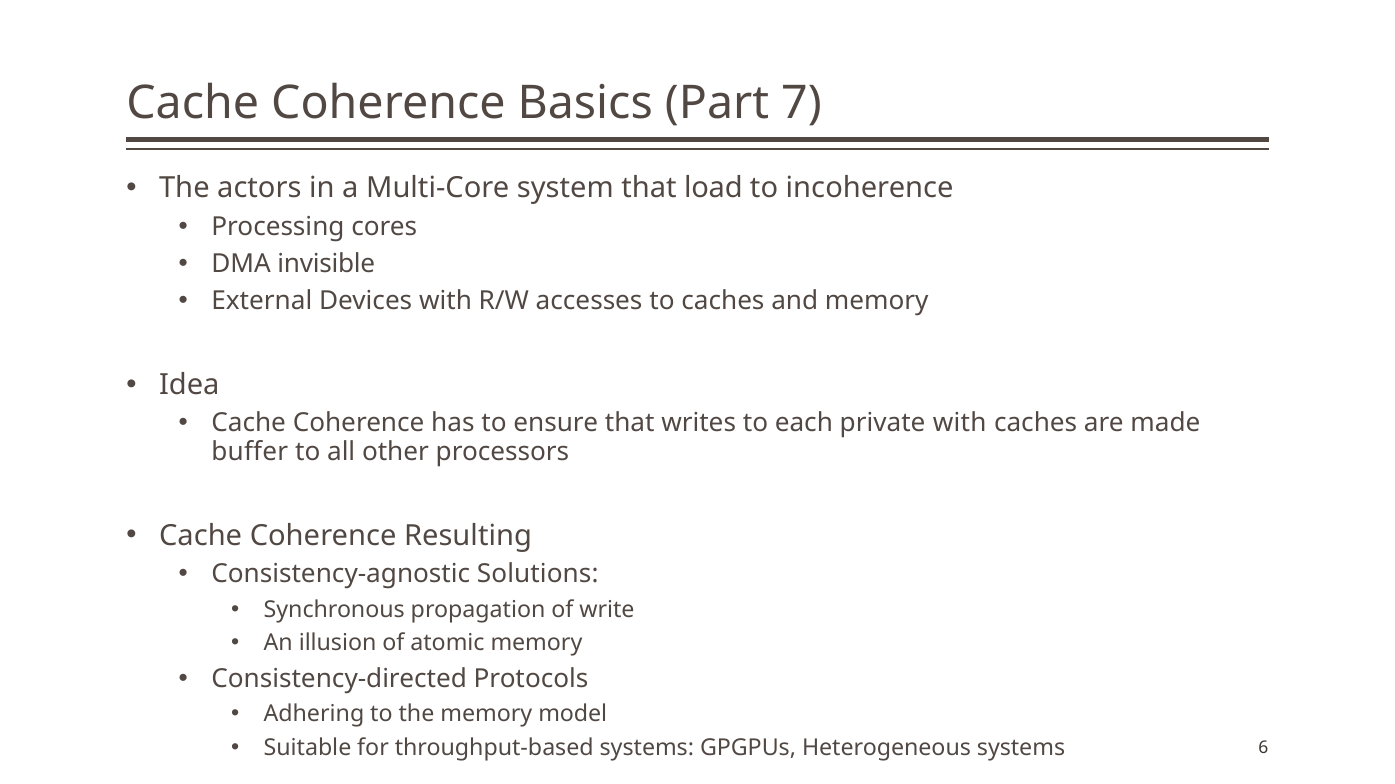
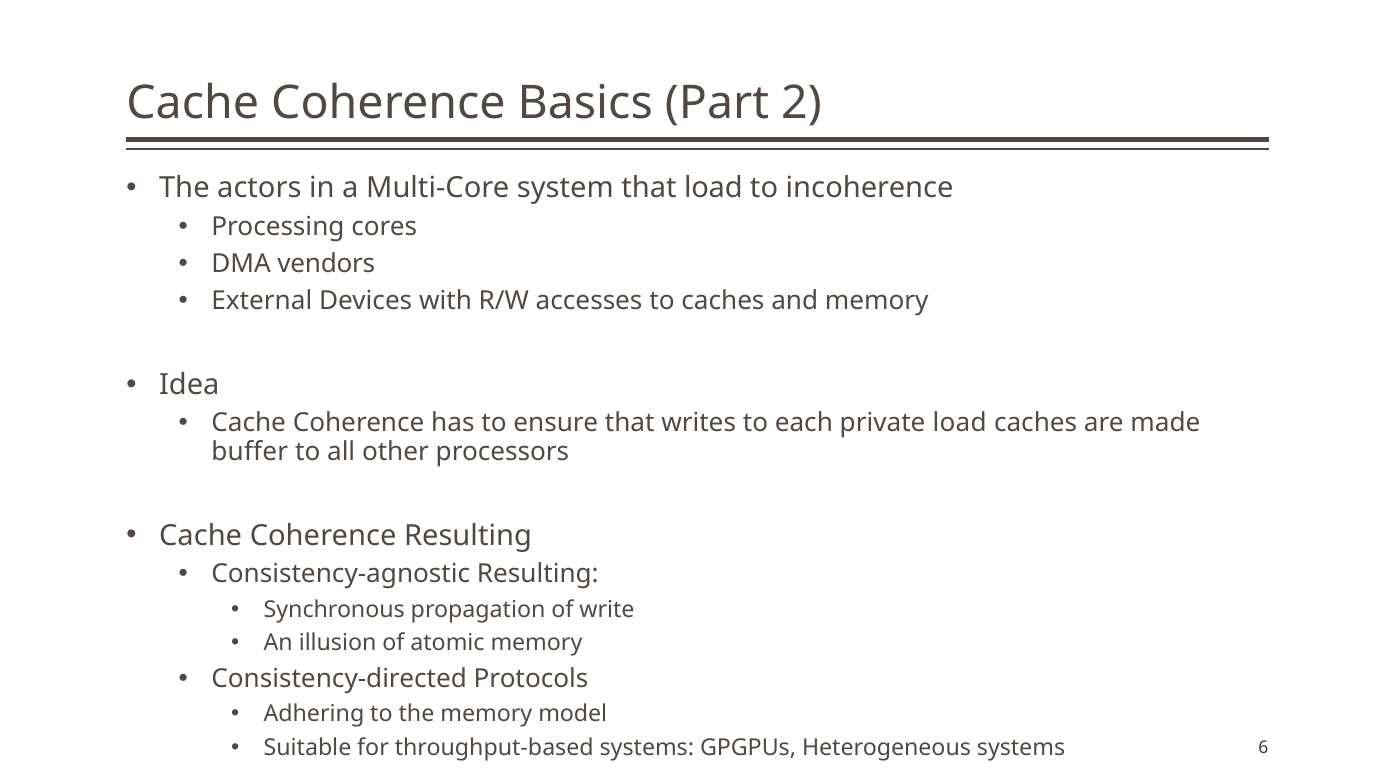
7: 7 -> 2 (802, 104)
invisible: invisible -> vendors (326, 264)
private with: with -> load (960, 424)
Consistency-agnostic Solutions: Solutions -> Resulting (538, 575)
